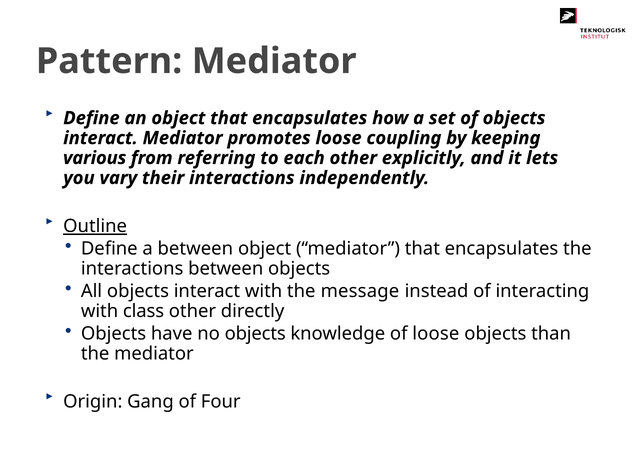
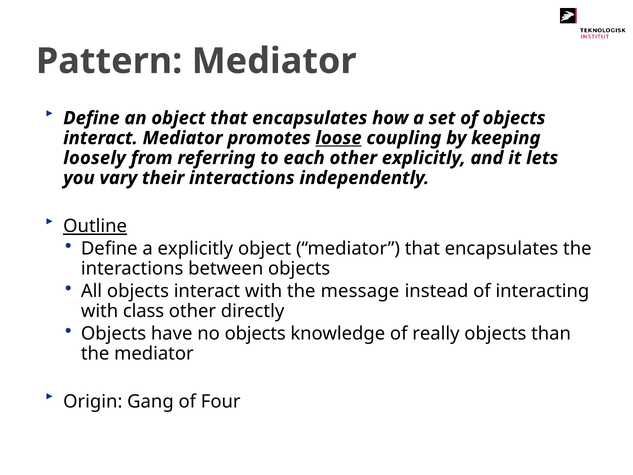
loose underline: none -> present (339, 138)
various: various -> loosely (94, 158)
a between: between -> explicitly (195, 249)
of loose: loose -> really (436, 334)
